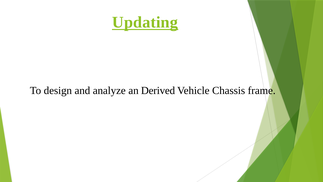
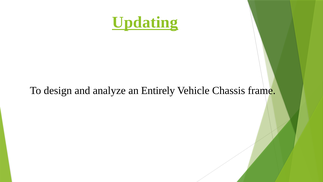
Derived: Derived -> Entirely (158, 90)
